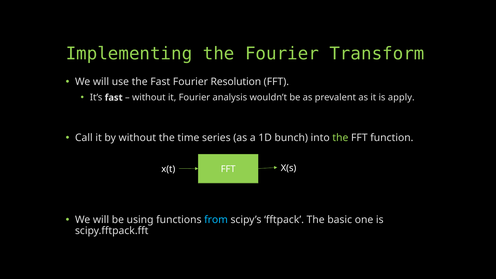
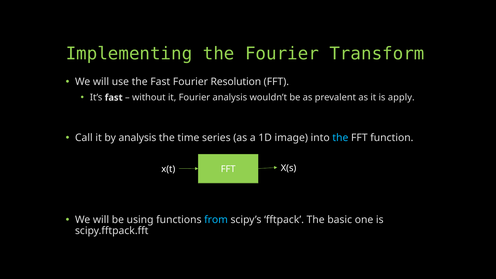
by without: without -> analysis (137, 138)
bunch: bunch -> image (291, 138)
the colour: light green -> light blue (340, 138)
